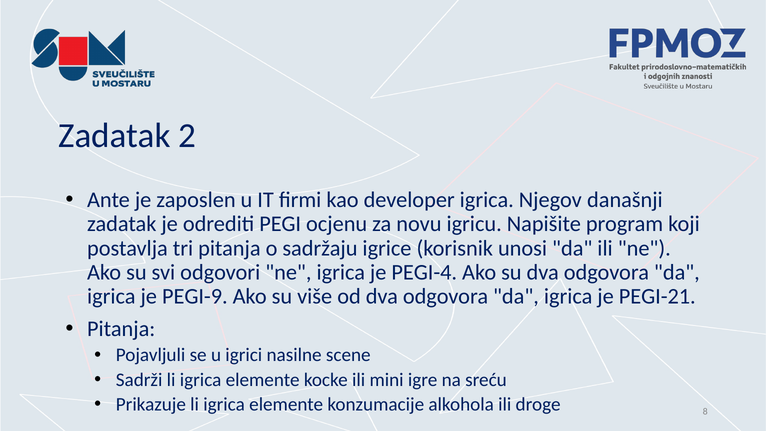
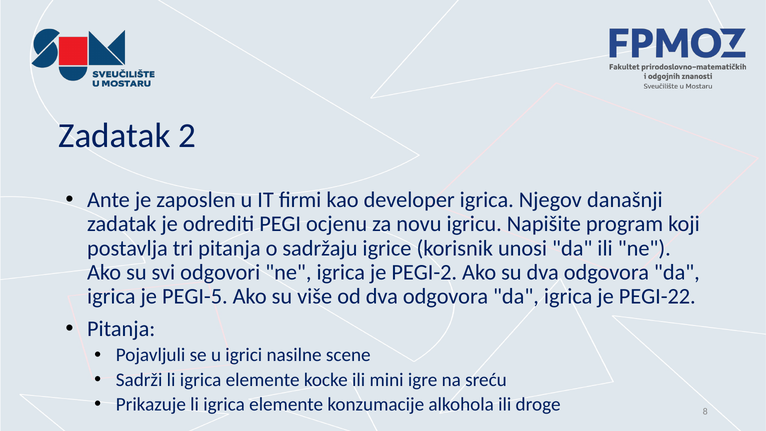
PEGI-4: PEGI-4 -> PEGI-2 (424, 272)
PEGI-9: PEGI-9 -> PEGI-5 (195, 296)
PEGI-21: PEGI-21 -> PEGI-22 (657, 296)
